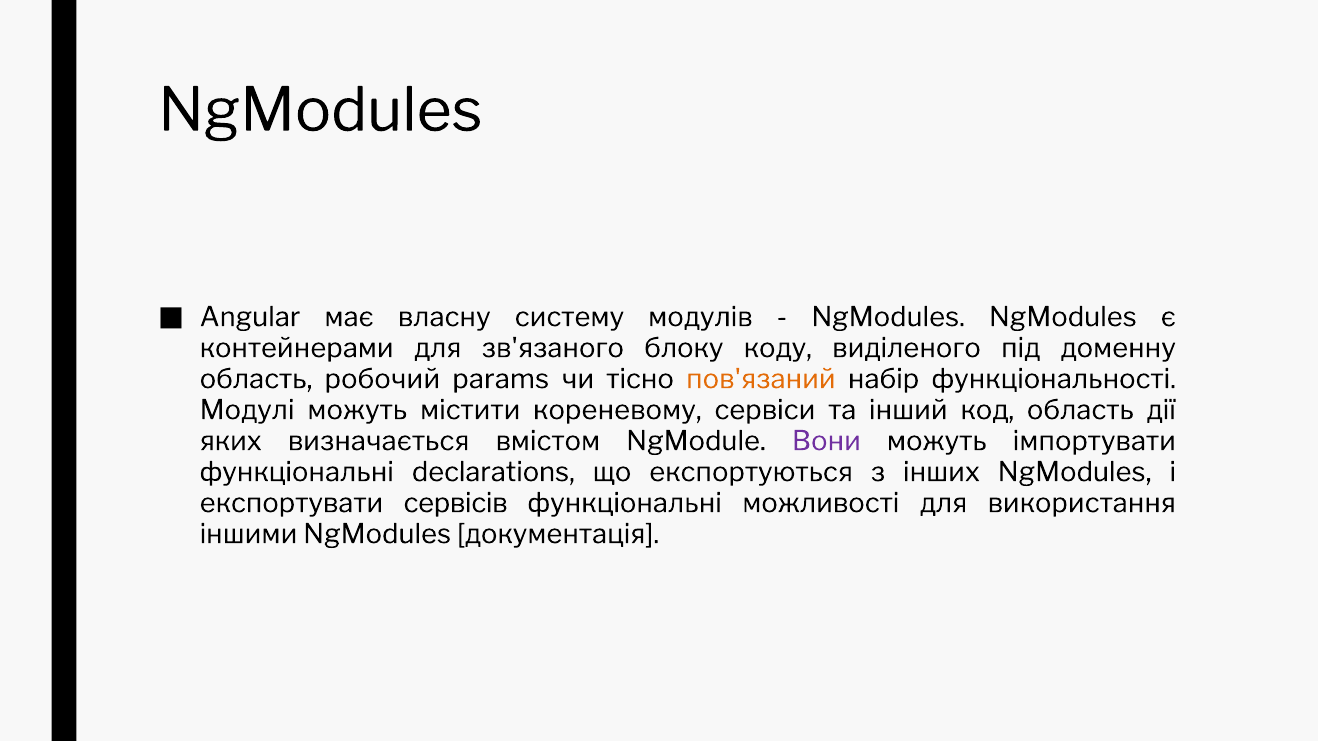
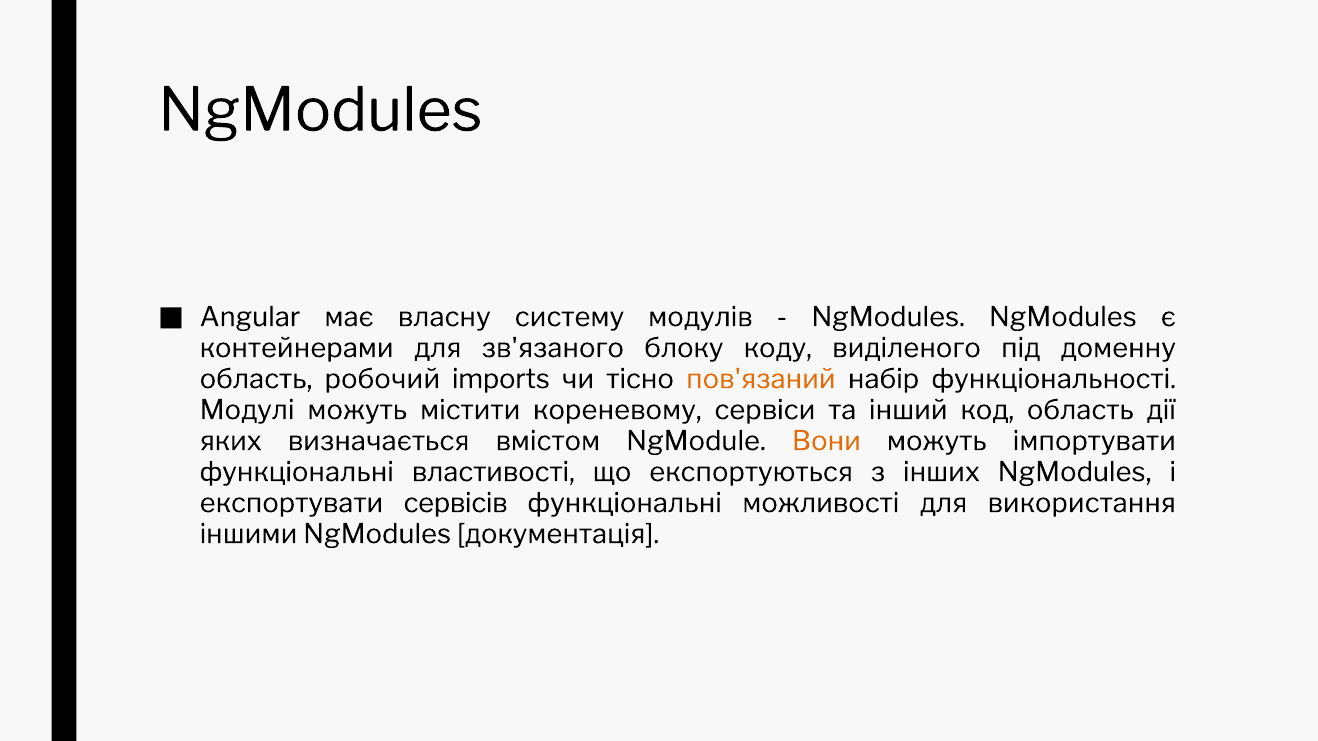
params: params -> imports (501, 379)
Вони colour: purple -> orange (826, 441)
declarations: declarations -> властивості (493, 472)
